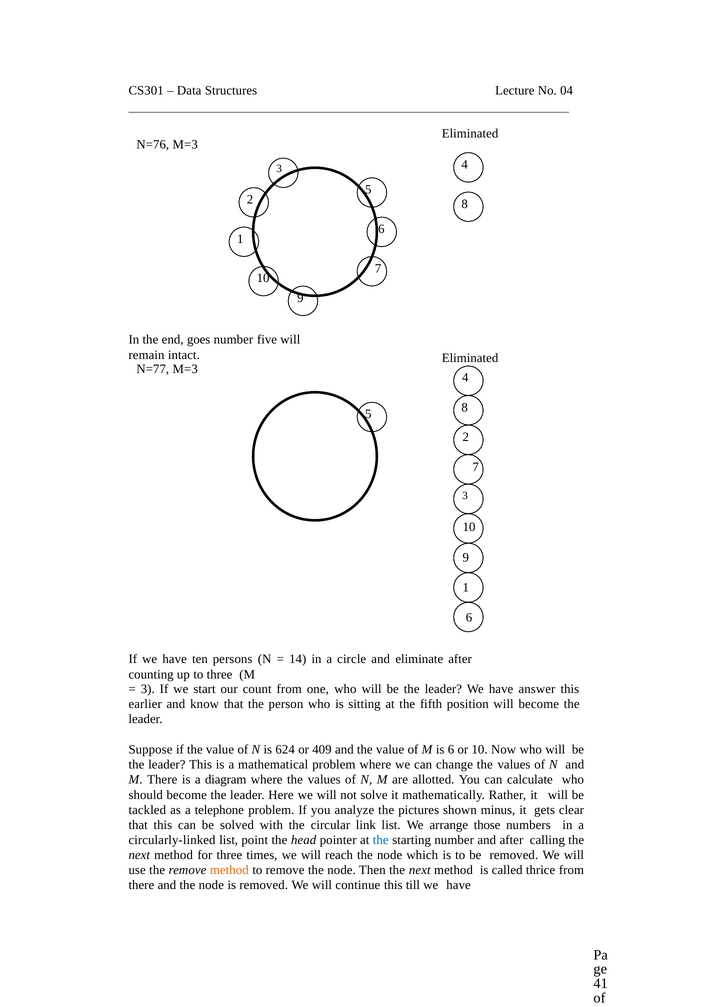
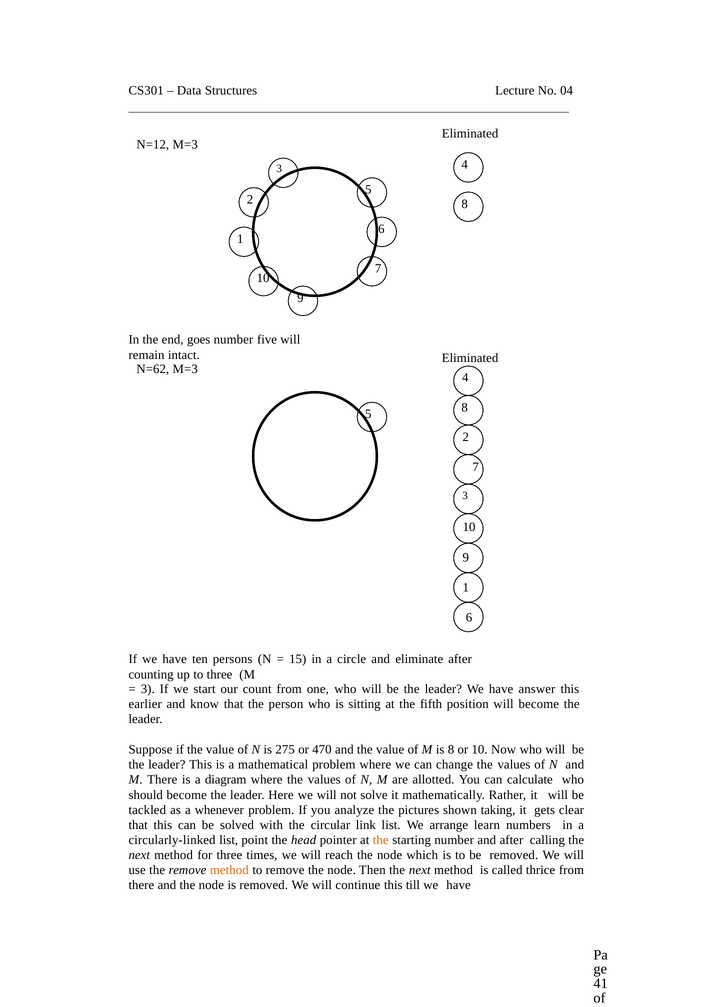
N=76: N=76 -> N=12 (153, 145)
N=77: N=77 -> N=62 (153, 369)
14: 14 -> 15 (298, 660)
624: 624 -> 275 (285, 750)
409: 409 -> 470 (322, 750)
is 6: 6 -> 8 (451, 750)
telephone: telephone -> whenever (219, 810)
minus: minus -> taking (498, 810)
those: those -> learn (487, 825)
the colour: blue -> orange (381, 840)
